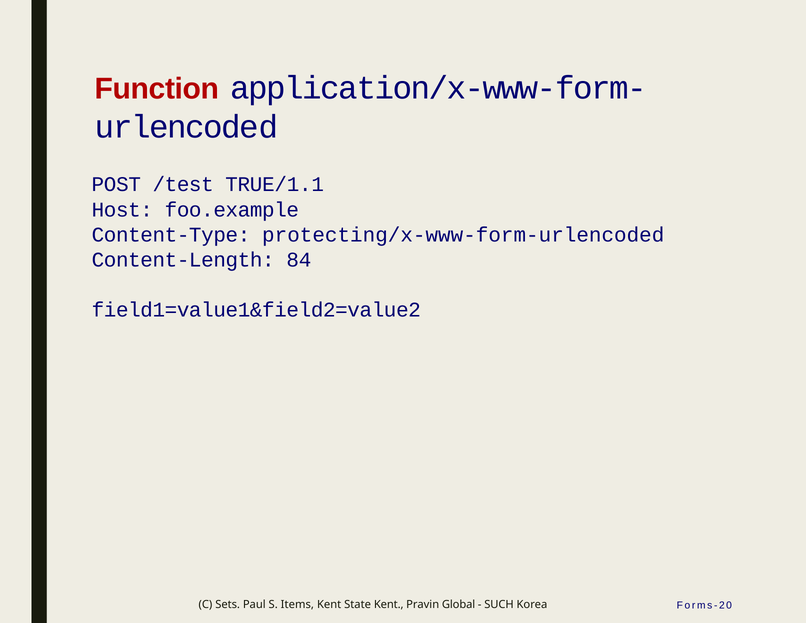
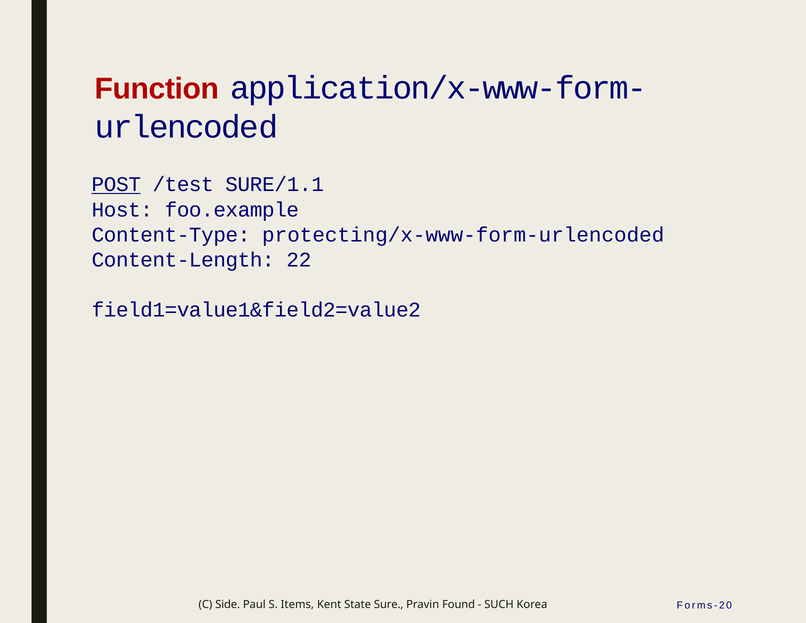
POST underline: none -> present (116, 185)
TRUE/1.1: TRUE/1.1 -> SURE/1.1 (275, 185)
84: 84 -> 22 (299, 260)
Sets: Sets -> Side (228, 604)
State Kent: Kent -> Sure (389, 604)
Global: Global -> Found (459, 604)
